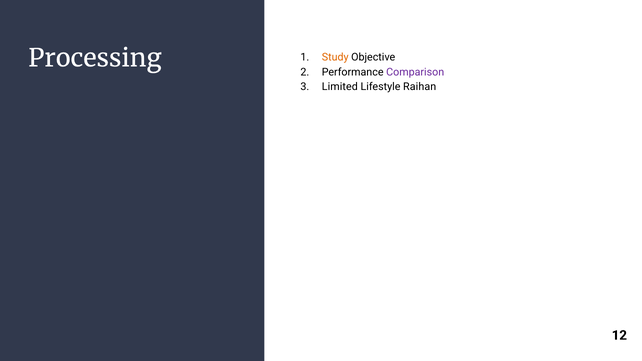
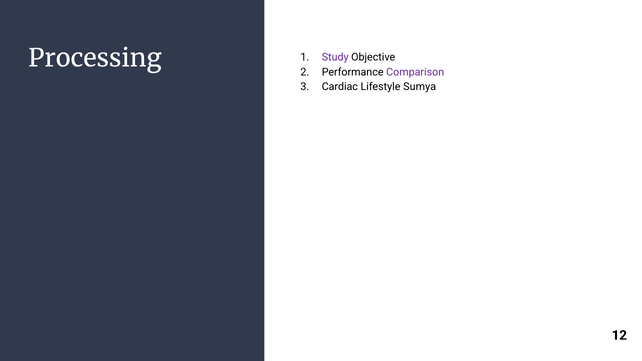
Study colour: orange -> purple (335, 57)
Limited: Limited -> Cardiac (340, 87)
Raihan: Raihan -> Sumya (420, 87)
